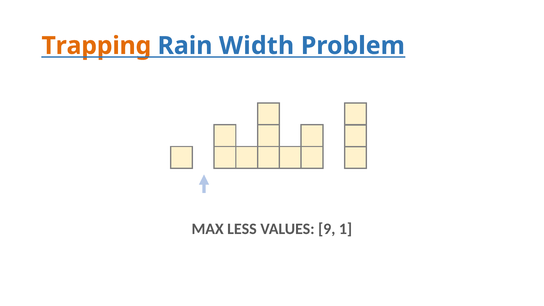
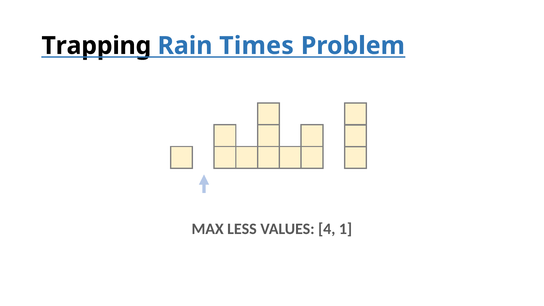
Trapping colour: orange -> black (96, 46)
Width: Width -> Times (257, 46)
9: 9 -> 4 (327, 229)
